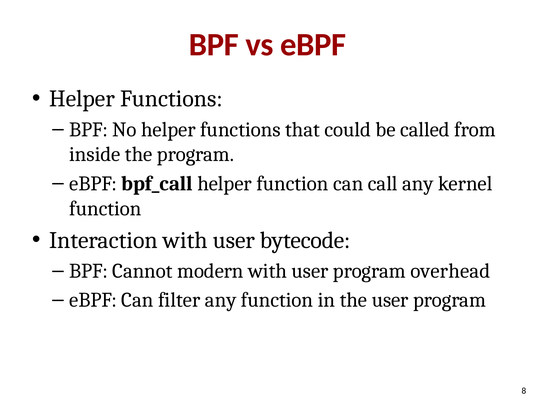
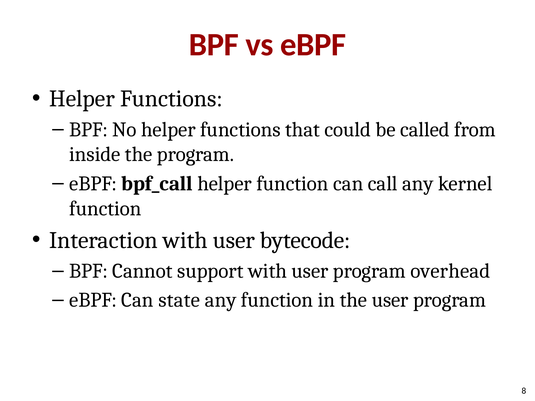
modern: modern -> support (210, 271)
filter: filter -> state (179, 300)
